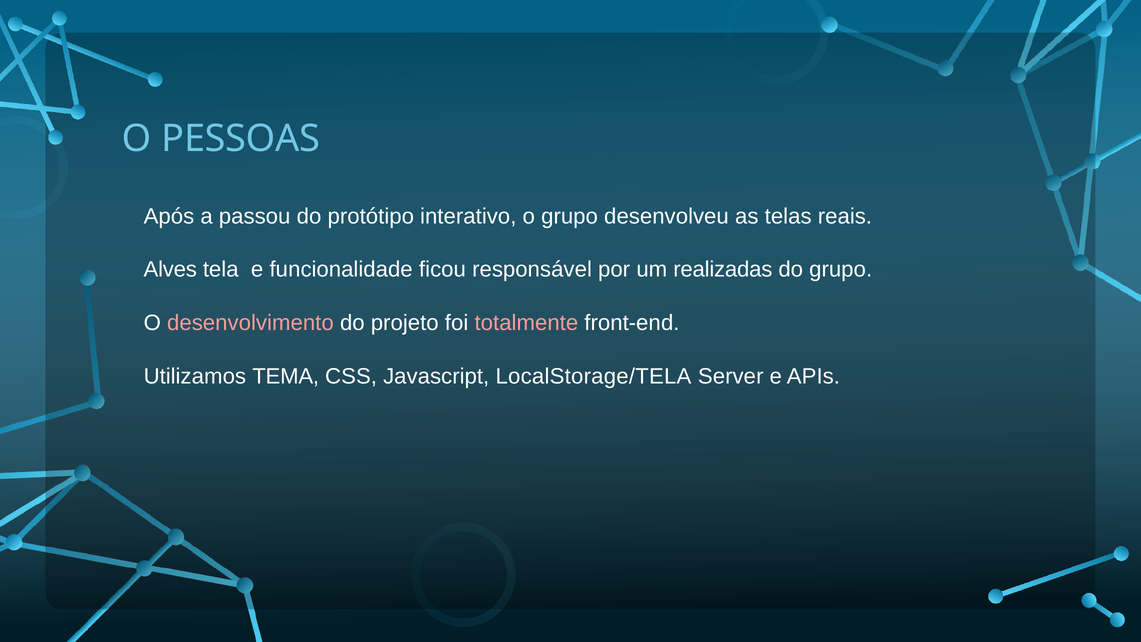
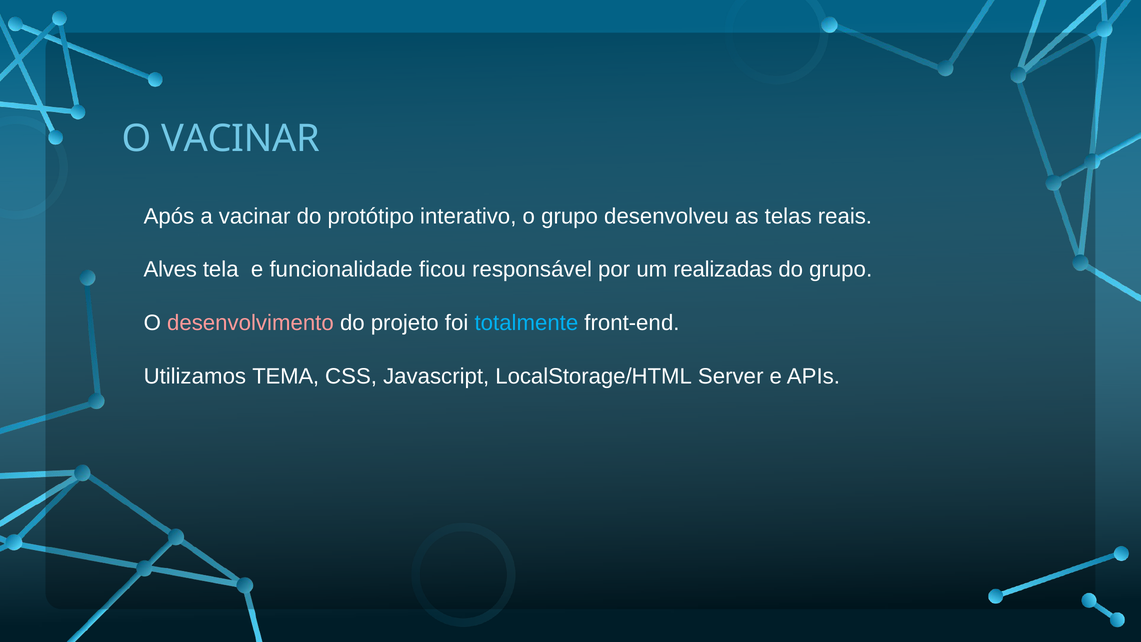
O PESSOAS: PESSOAS -> VACINAR (241, 139)
a passou: passou -> vacinar (255, 216)
totalmente colour: pink -> light blue (526, 323)
LocalStorage/TELA: LocalStorage/TELA -> LocalStorage/HTML (594, 376)
